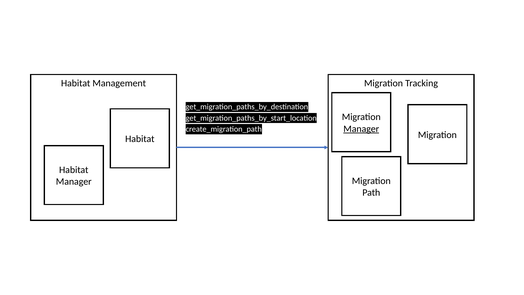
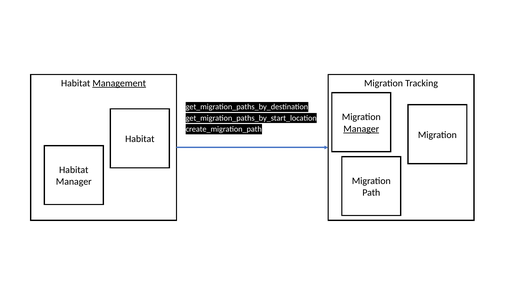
Management underline: none -> present (119, 83)
